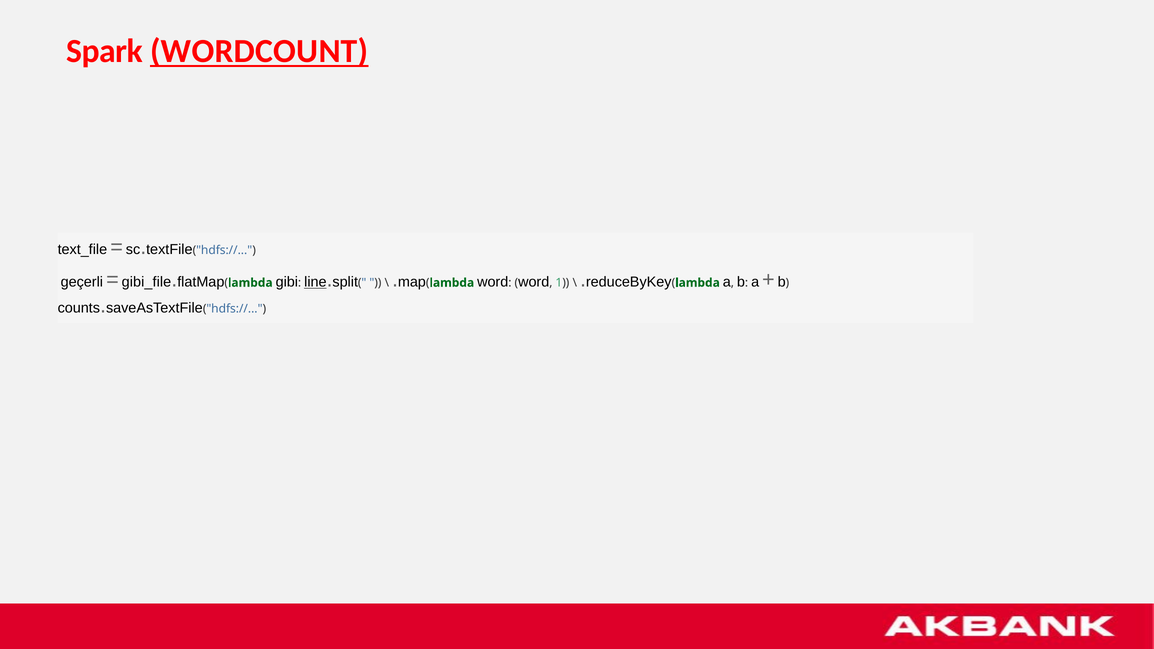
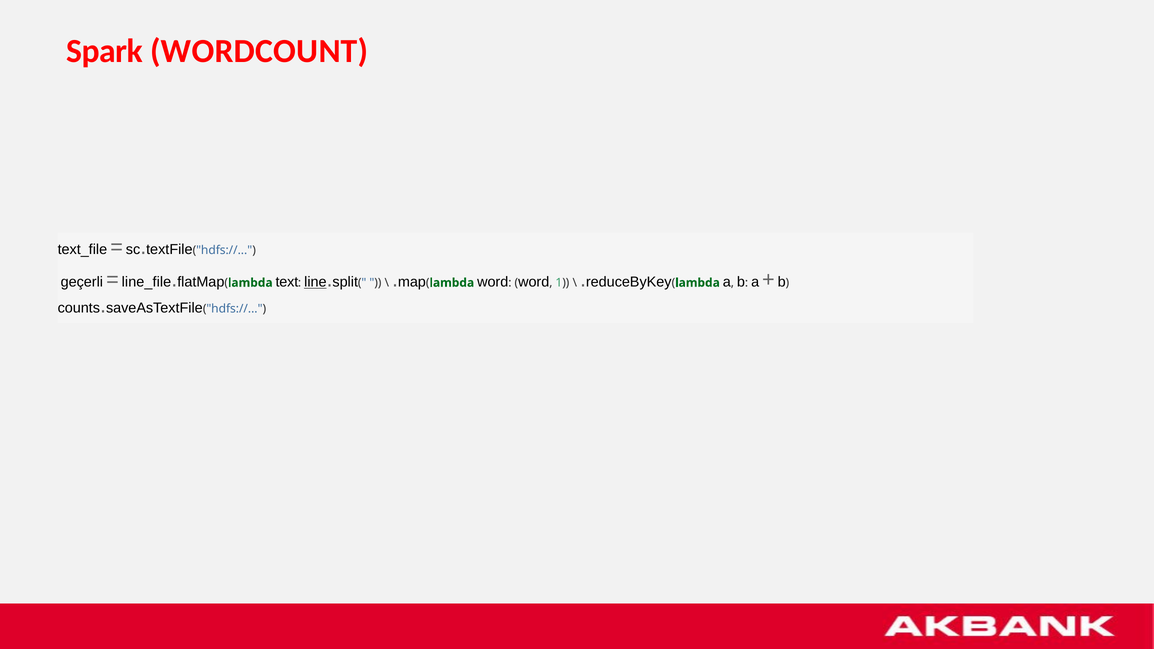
WORDCOUNT underline: present -> none (259, 51)
gibi_file: gibi_file -> line_file (146, 282)
gibi: gibi -> text (287, 282)
